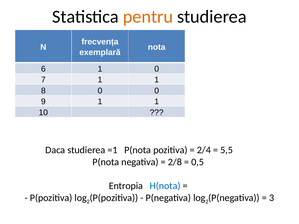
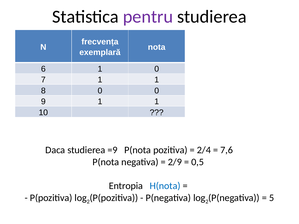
pentru colour: orange -> purple (148, 17)
=1: =1 -> =9 (113, 150)
5,5: 5,5 -> 7,6 (227, 150)
2/8: 2/8 -> 2/9 (175, 162)
3: 3 -> 5 (272, 198)
